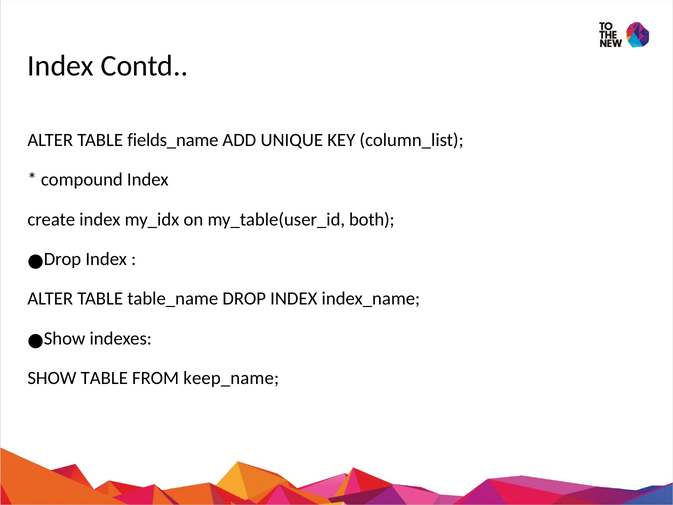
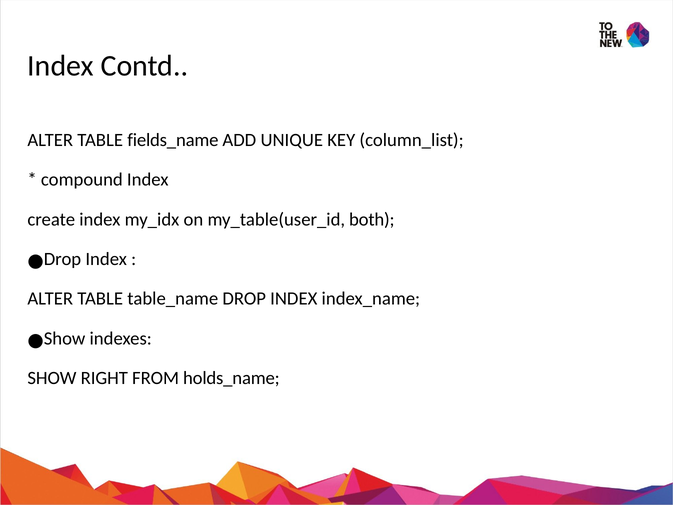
SHOW TABLE: TABLE -> RIGHT (104, 378)
keep_name: keep_name -> holds_name (231, 378)
